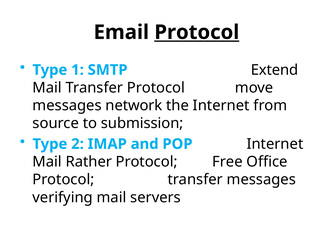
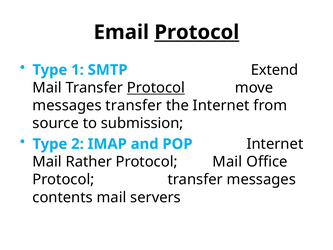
Protocol underline: none -> present (156, 88)
messages network: network -> transfer (134, 105)
Protocol Free: Free -> Mail (227, 162)
verifying: verifying -> contents (63, 197)
